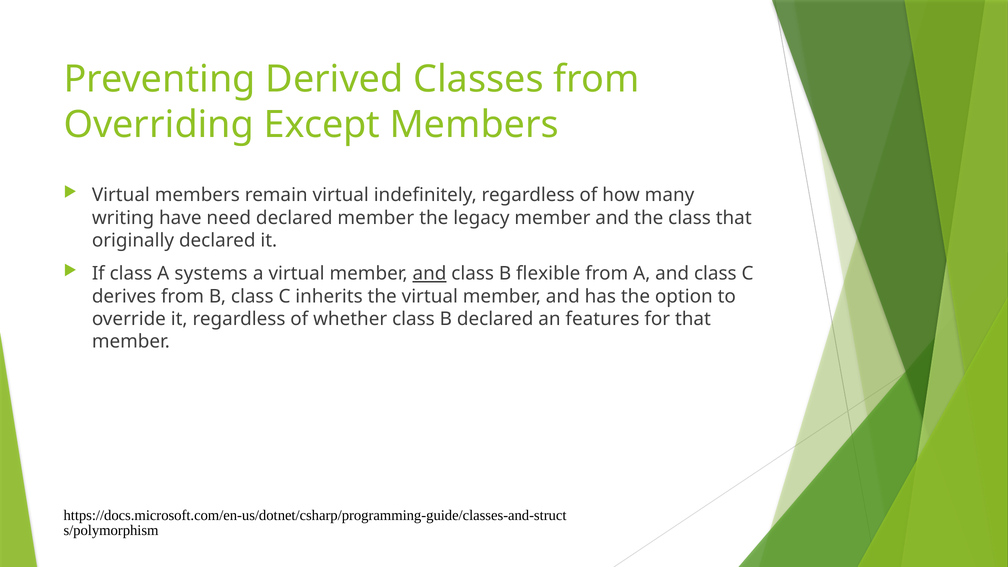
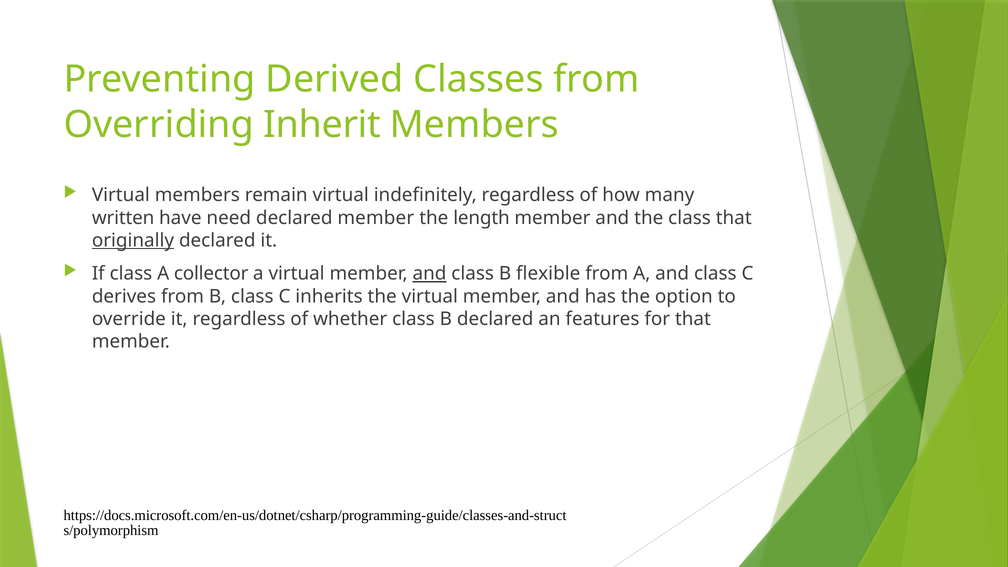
Except: Except -> Inherit (322, 125)
writing: writing -> written (123, 218)
legacy: legacy -> length (481, 218)
originally underline: none -> present (133, 240)
systems: systems -> collector (211, 274)
